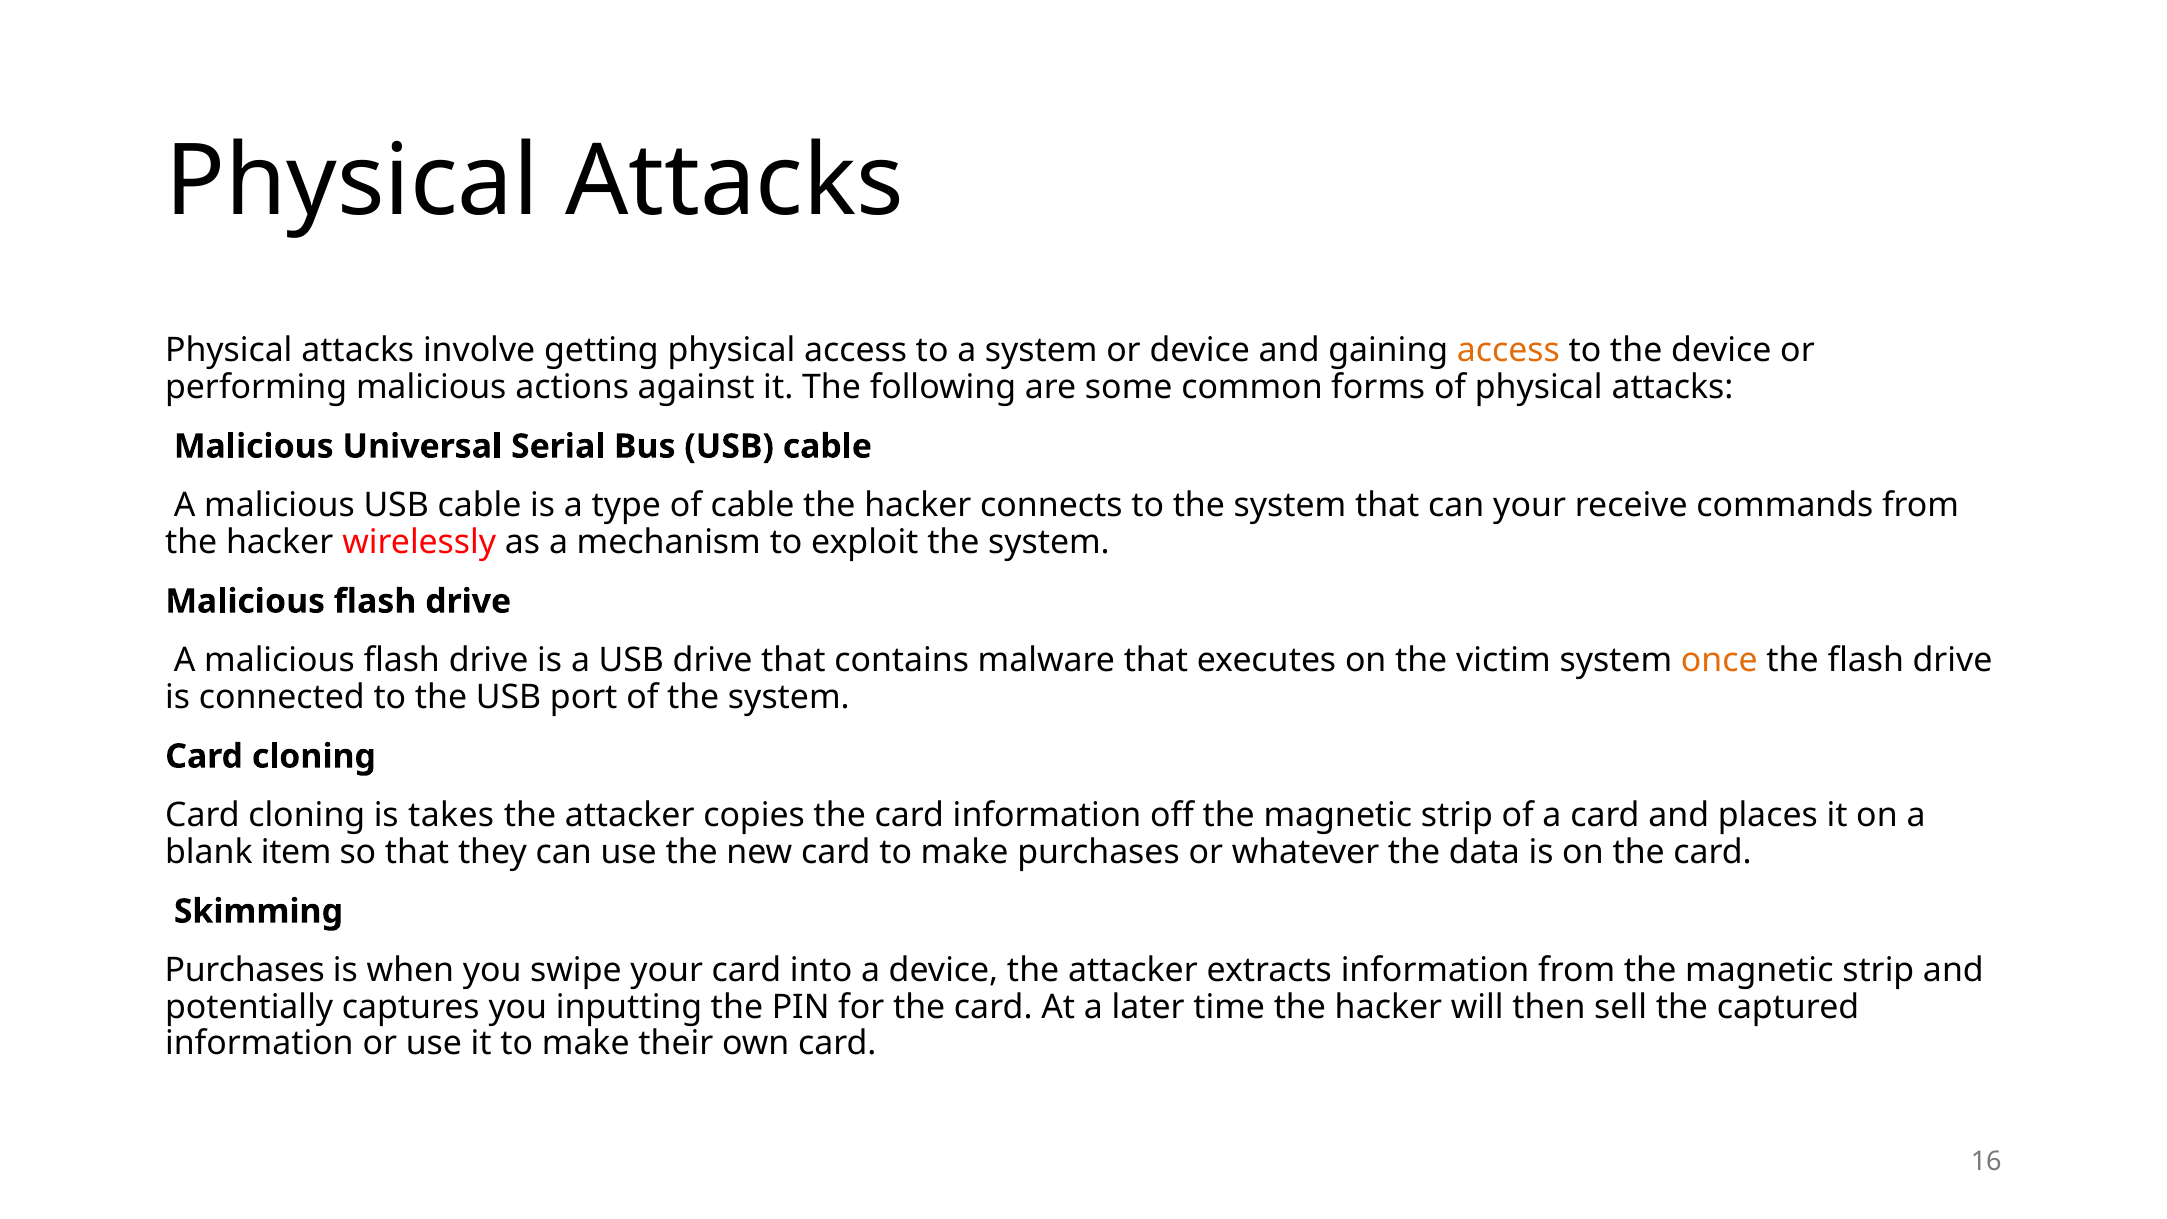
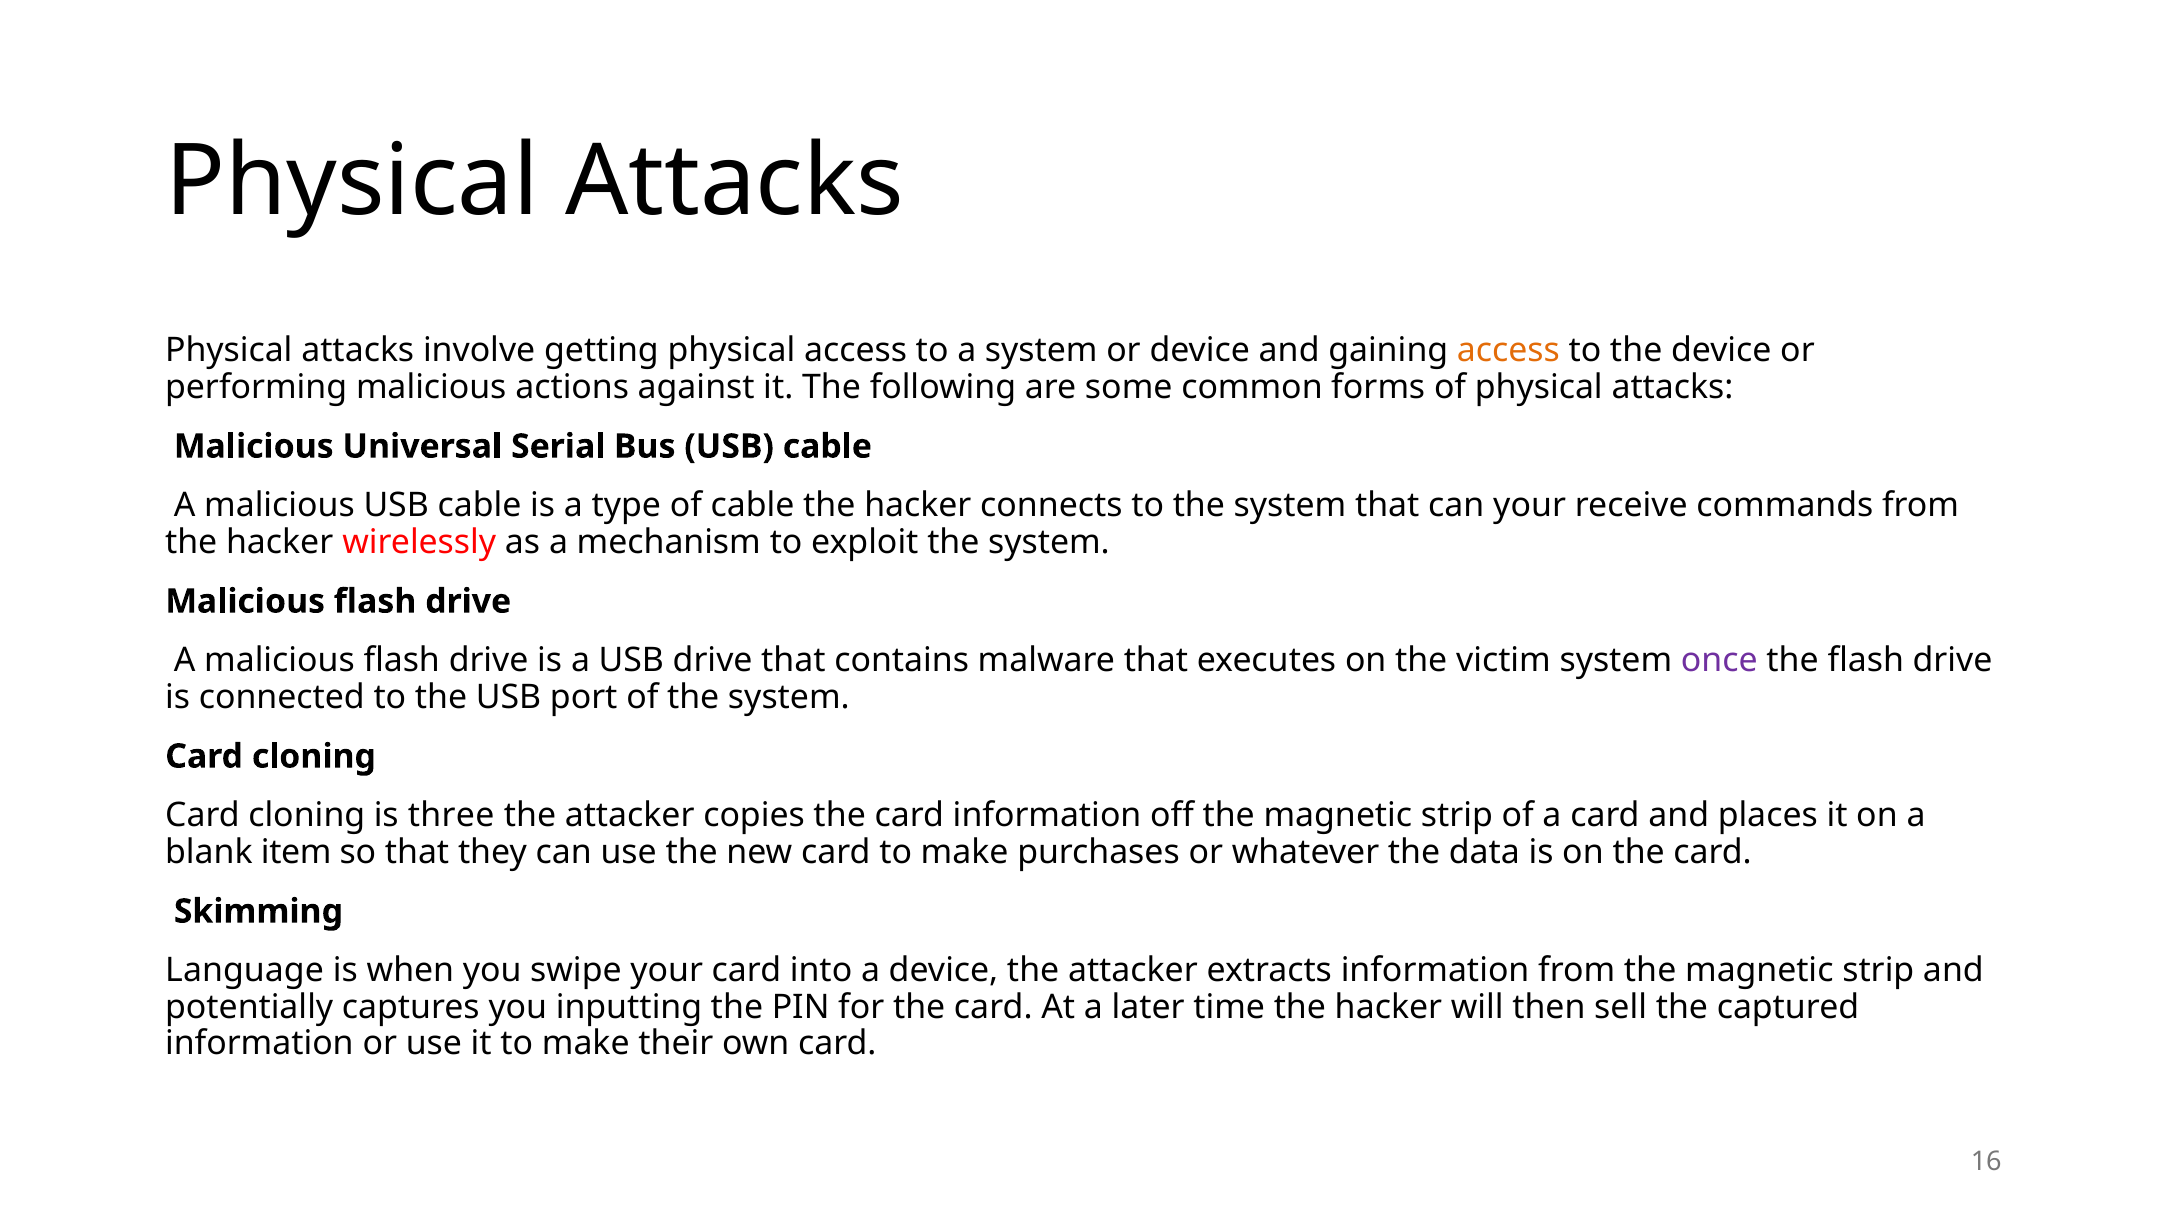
once colour: orange -> purple (1719, 661)
takes: takes -> three (451, 816)
Purchases: Purchases -> Language (245, 971)
